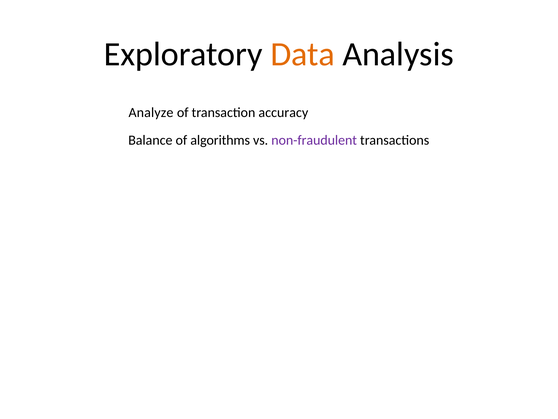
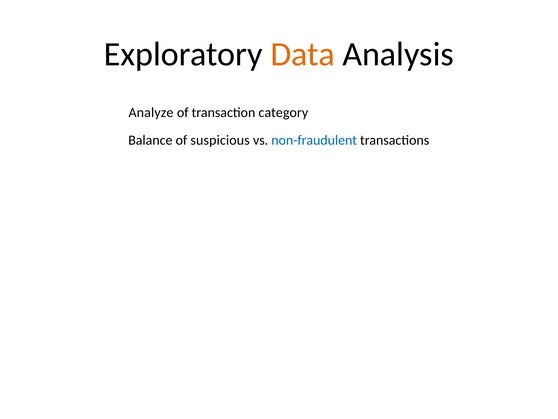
accuracy: accuracy -> category (283, 113)
algorithms: algorithms -> suspicious (220, 140)
non-fraudulent colour: purple -> blue (314, 140)
